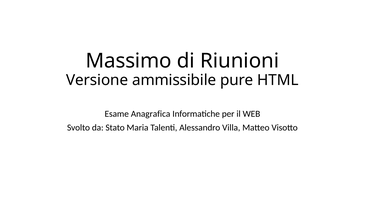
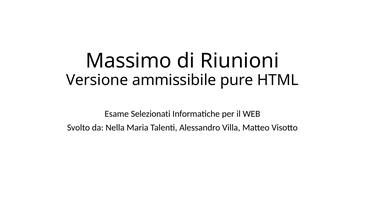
Anagrafica: Anagrafica -> Selezionati (151, 114)
Stato: Stato -> Nella (115, 128)
